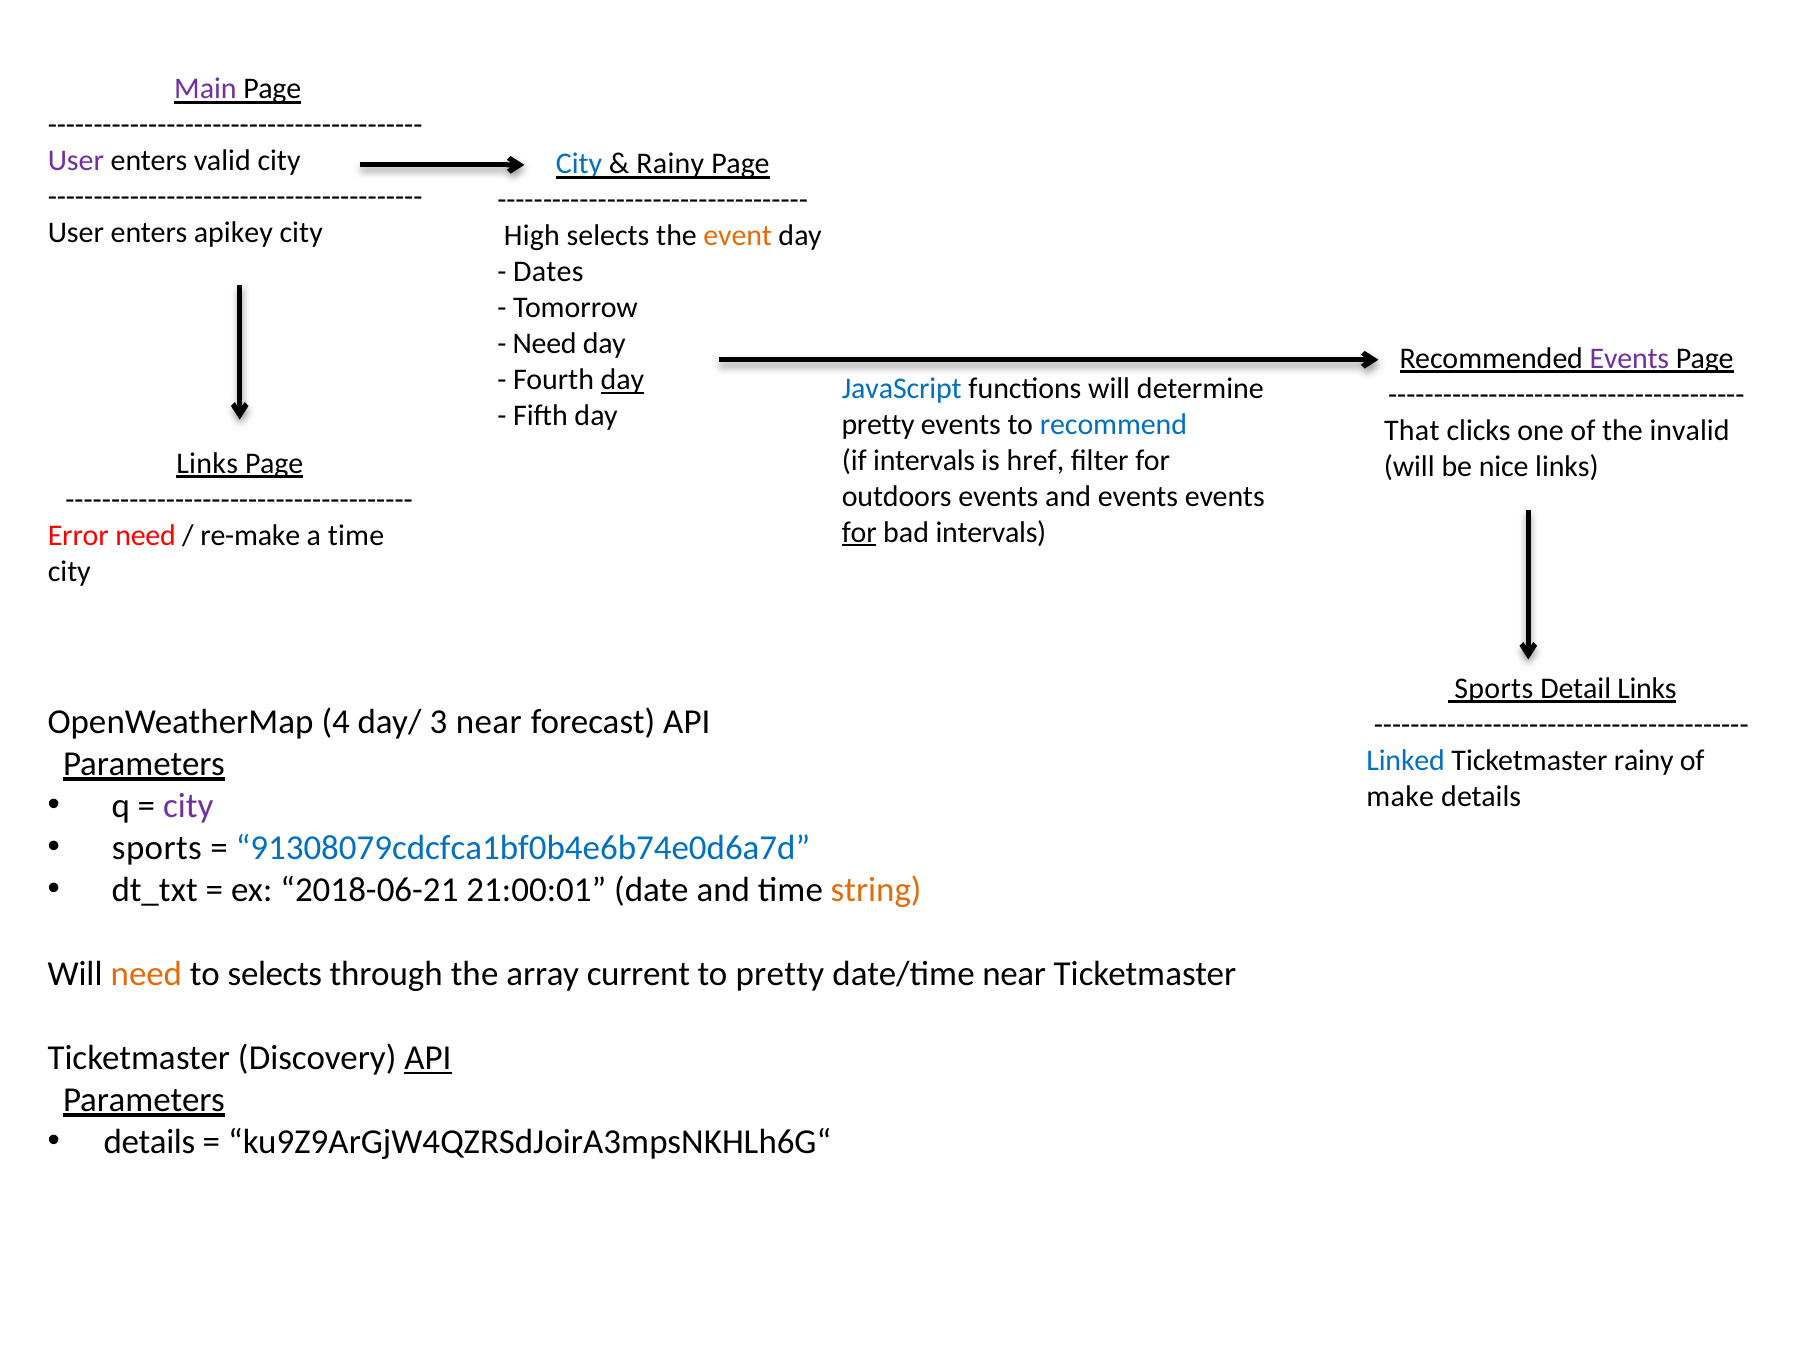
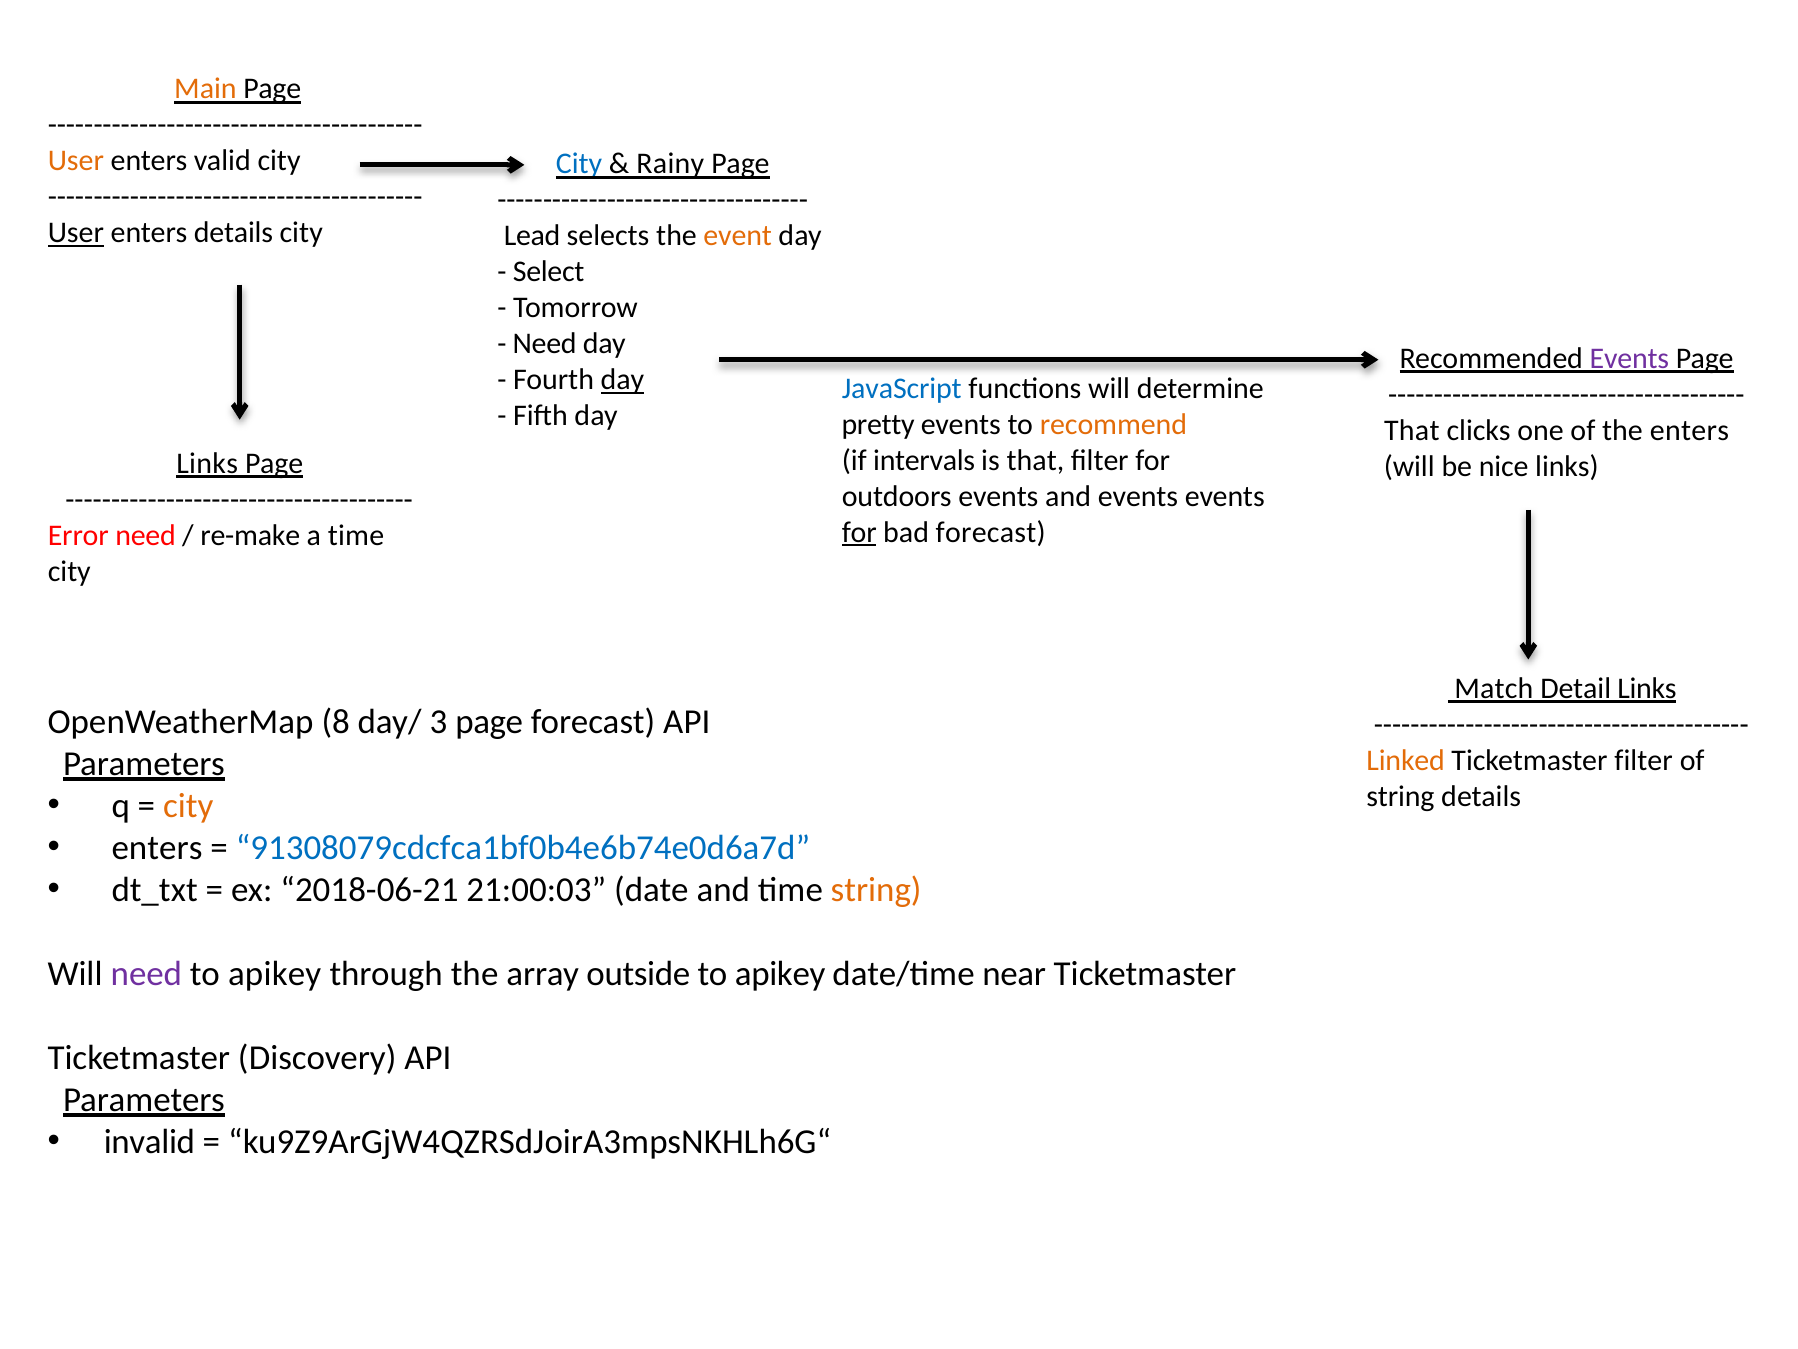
Main colour: purple -> orange (205, 89)
User colour: purple -> orange (76, 161)
User underline: none -> present (76, 233)
enters apikey: apikey -> details (233, 233)
High: High -> Lead (532, 236)
Dates: Dates -> Select (549, 272)
recommend colour: blue -> orange (1113, 424)
the invalid: invalid -> enters (1689, 431)
is href: href -> that (1035, 460)
bad intervals: intervals -> forecast (991, 532)
Sports: Sports -> Match (1494, 688)
4: 4 -> 8 (336, 721)
3 near: near -> page (489, 721)
Linked colour: blue -> orange (1406, 760)
Ticketmaster rainy: rainy -> filter (1644, 760)
make: make -> string (1400, 796)
city colour: purple -> orange (188, 805)
sports: sports -> enters (157, 847)
21:00:01: 21:00:01 -> 21:00:03 (536, 889)
need colour: orange -> purple (146, 973)
selects: selects -> apikey (275, 973)
current: current -> outside (638, 973)
pretty: pretty -> apikey (780, 973)
API underline: present -> none (428, 1057)
details: details -> invalid (149, 1141)
